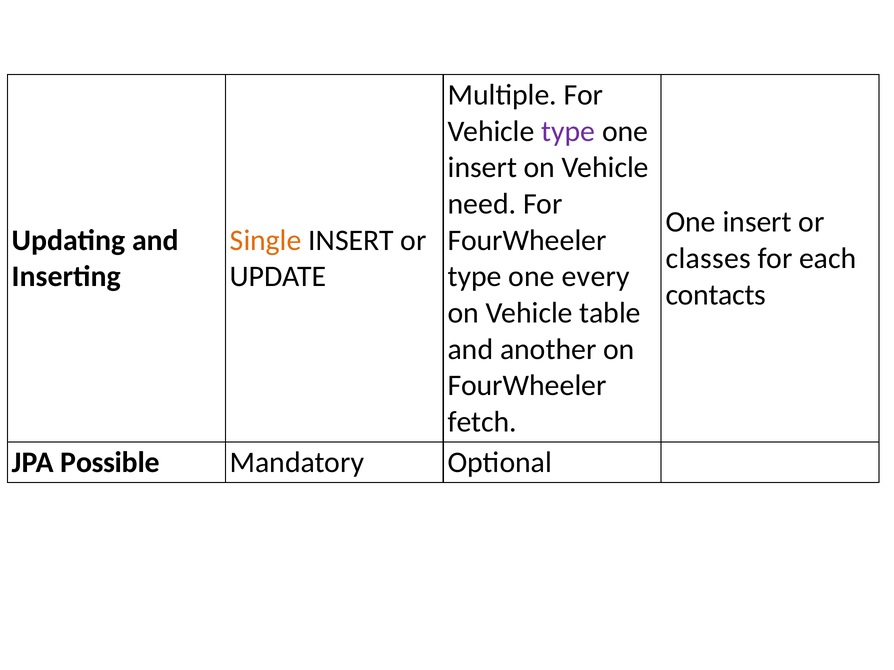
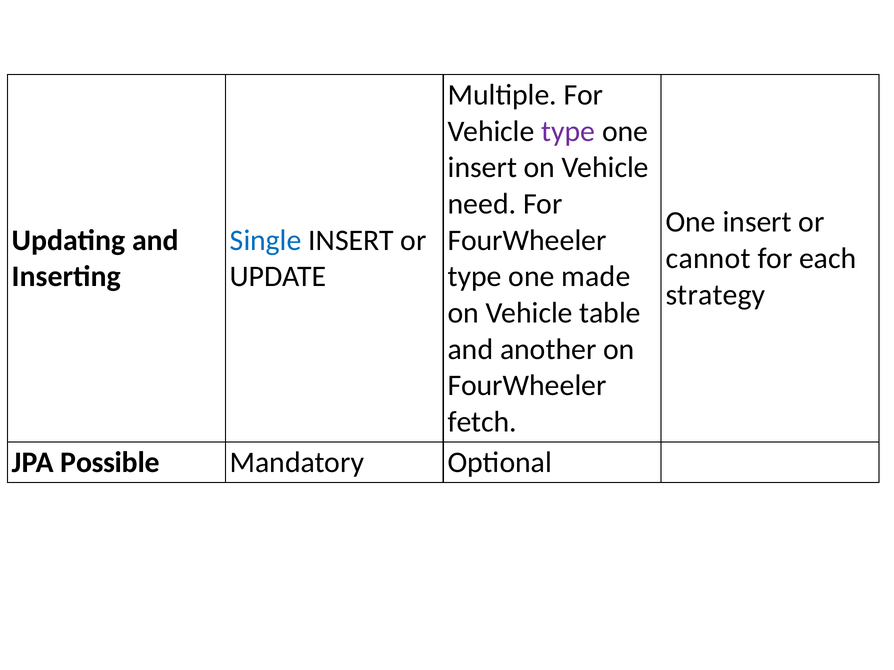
Single colour: orange -> blue (266, 240)
classes: classes -> cannot (708, 259)
every: every -> made (596, 277)
contacts: contacts -> strategy (716, 295)
